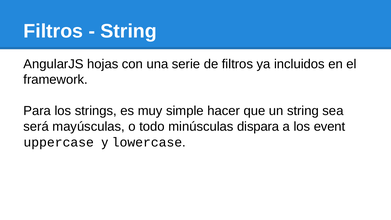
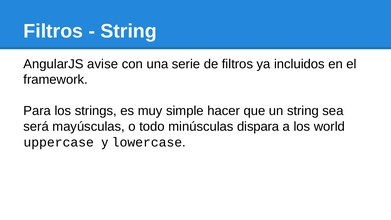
hojas: hojas -> avise (103, 64)
event: event -> world (329, 127)
